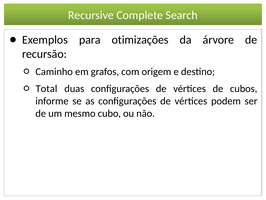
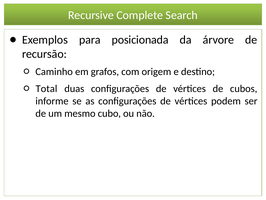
otimizações: otimizações -> posicionada (140, 40)
